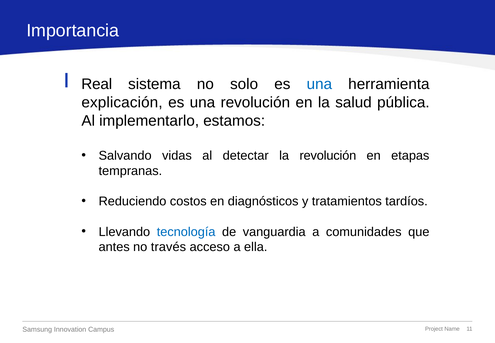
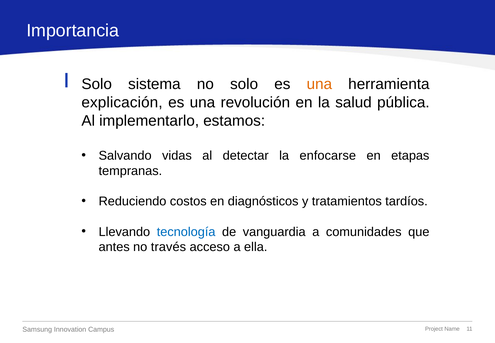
Real: Real -> Solo (97, 84)
una colour: blue -> orange (319, 84)
la revolución: revolución -> enfocarse (328, 155)
